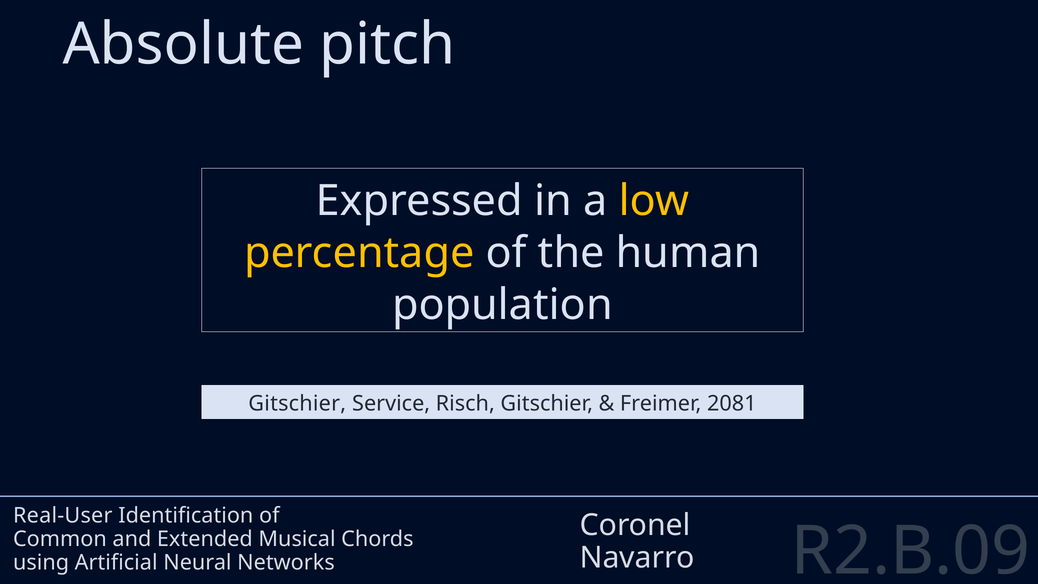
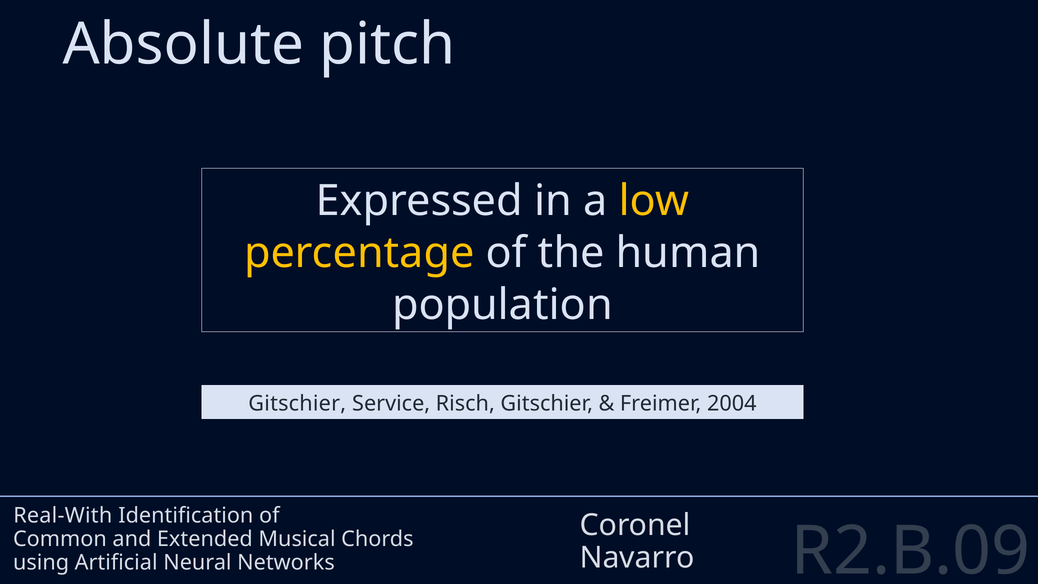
2081: 2081 -> 2004 (732, 403)
Real-User: Real-User -> Real-With (63, 516)
